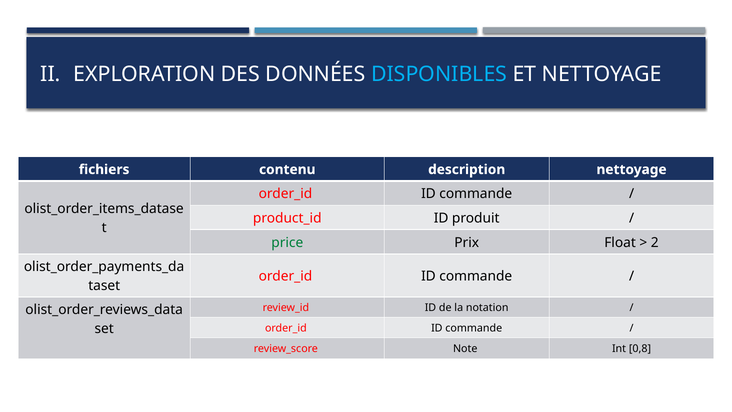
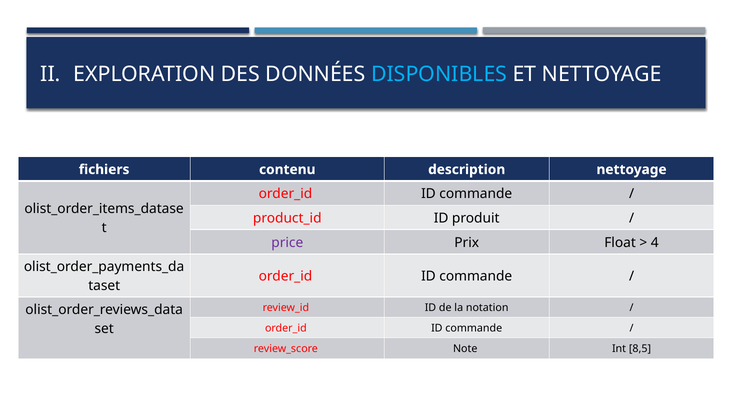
price colour: green -> purple (287, 242)
2: 2 -> 4 (655, 242)
0,8: 0,8 -> 8,5 (640, 349)
